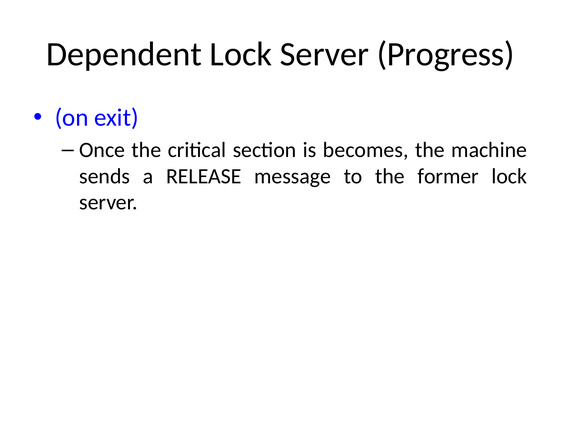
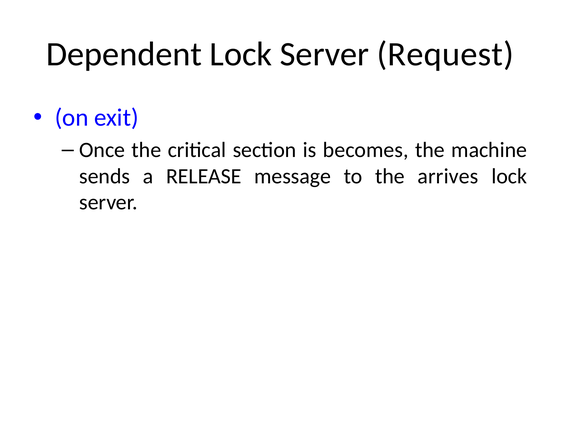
Progress: Progress -> Request (445, 54)
former: former -> arrives (448, 176)
